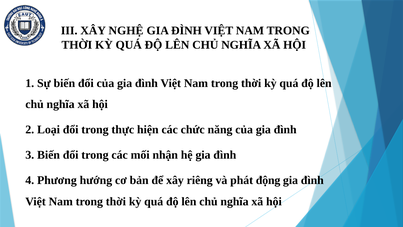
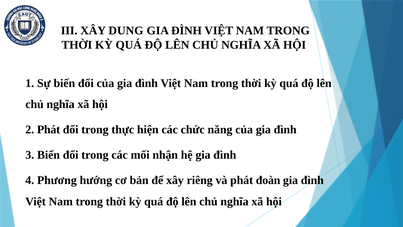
NGHỆ: NGHỆ -> DUNG (126, 31)
2 Loại: Loại -> Phát (49, 130)
động: động -> đoàn (268, 180)
